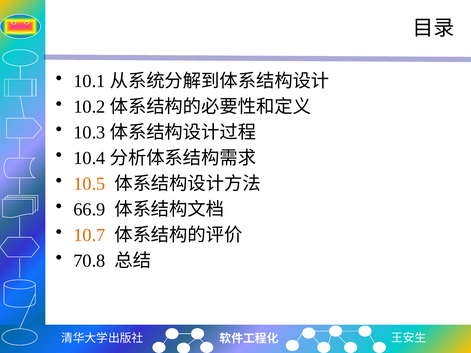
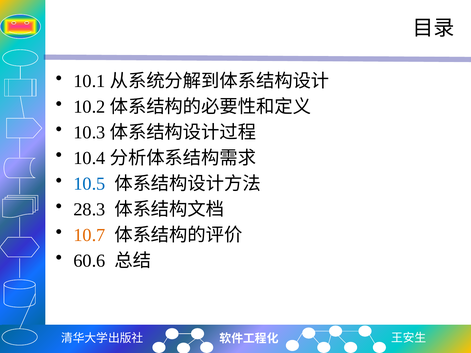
10.5 colour: orange -> blue (89, 184)
66.9: 66.9 -> 28.3 (89, 210)
70.8: 70.8 -> 60.6 (89, 261)
